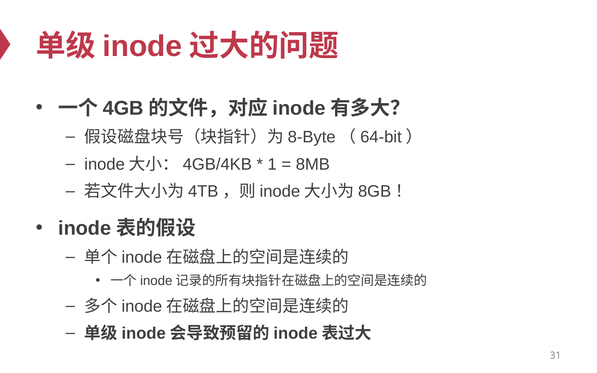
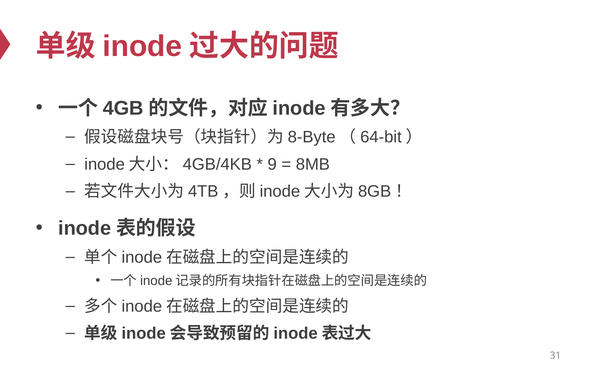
1: 1 -> 9 (272, 164)
